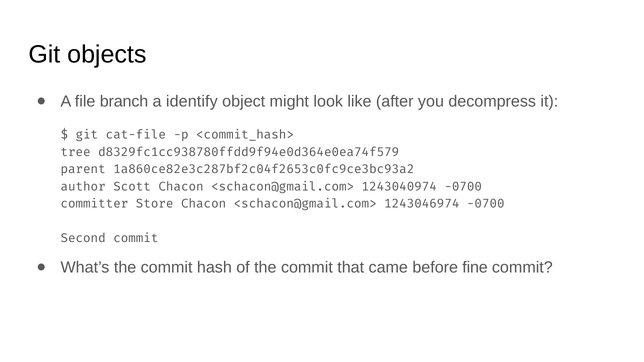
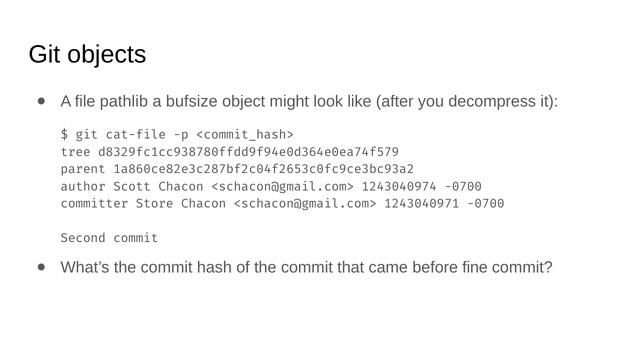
branch: branch -> pathlib (124, 101)
identify: identify -> bufsize (192, 101)
1243046974: 1243046974 -> 1243040971 (422, 204)
